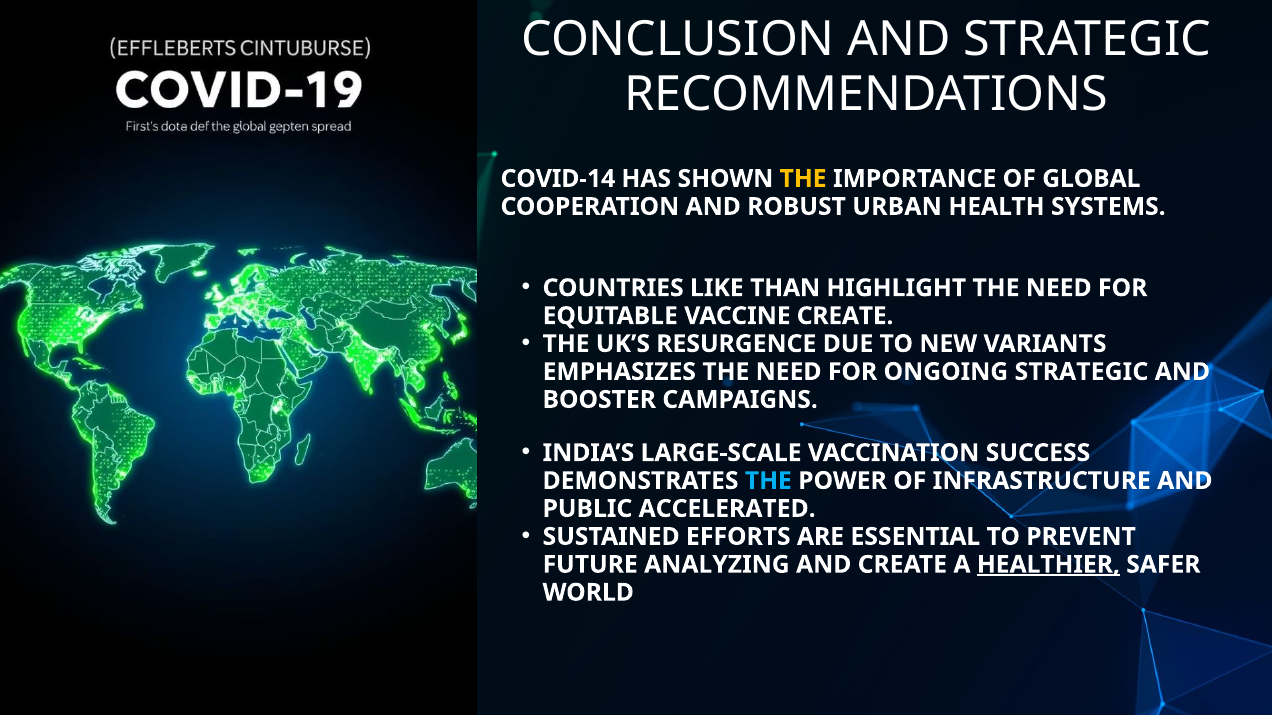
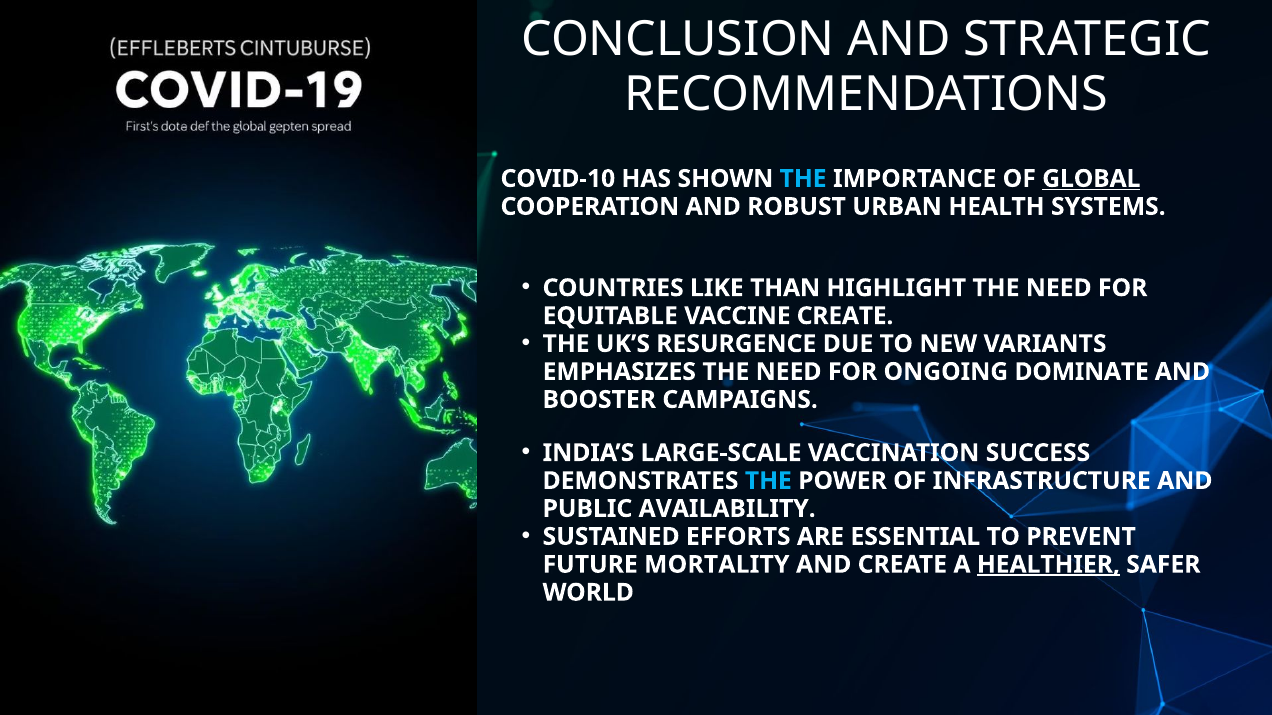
COVID-14: COVID-14 -> COVID-10 (558, 179)
THE colour: yellow -> light blue (803, 179)
GLOBAL underline: none -> present (1091, 179)
ONGOING STRATEGIC: STRATEGIC -> DOMINATE (1082, 372)
ACCELERATED: ACCELERATED -> AVAILABILITY (727, 509)
ANALYZING: ANALYZING -> MORTALITY (717, 565)
